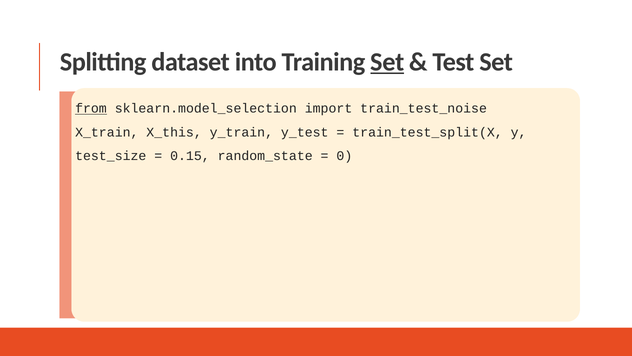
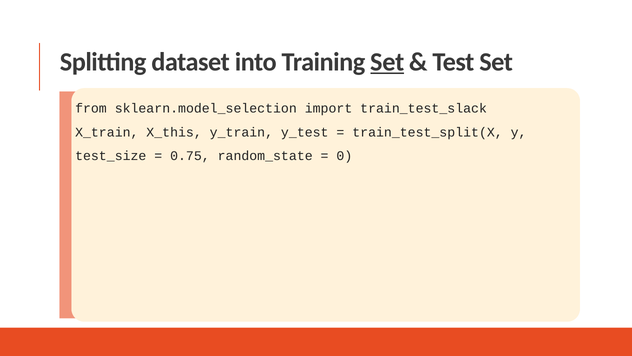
from underline: present -> none (91, 108)
train_test_noise: train_test_noise -> train_test_slack (424, 108)
0.15: 0.15 -> 0.75 (190, 156)
